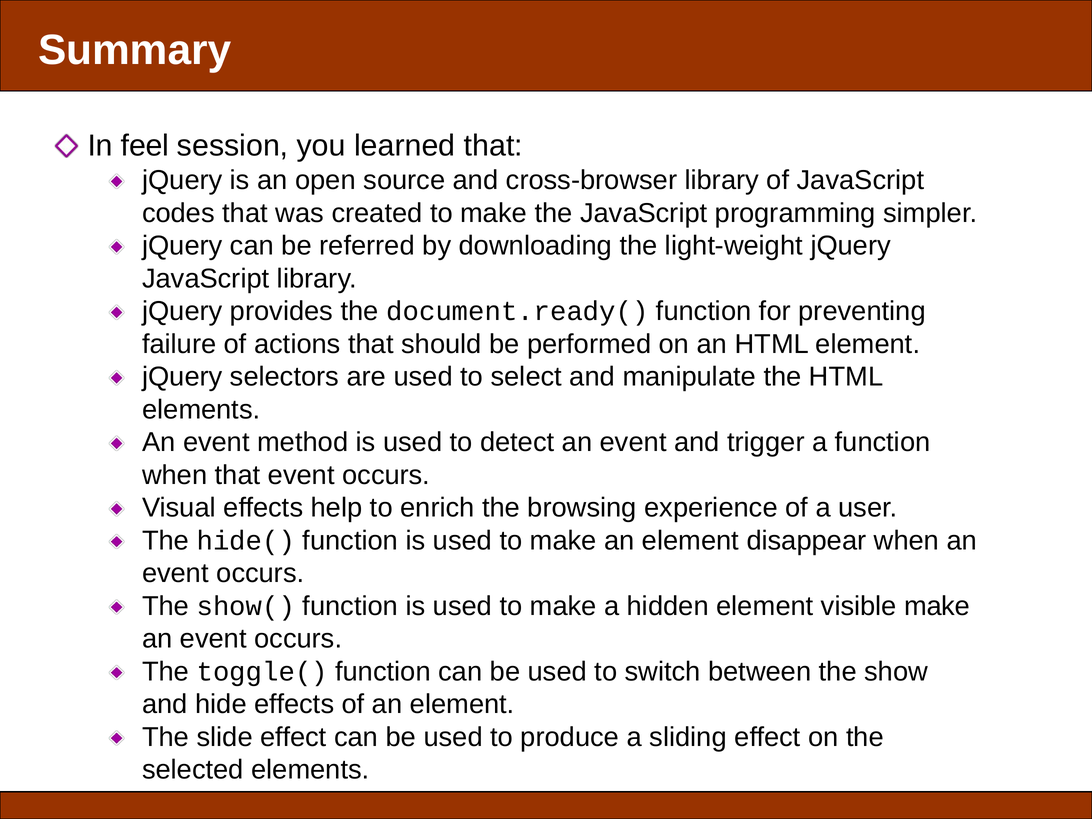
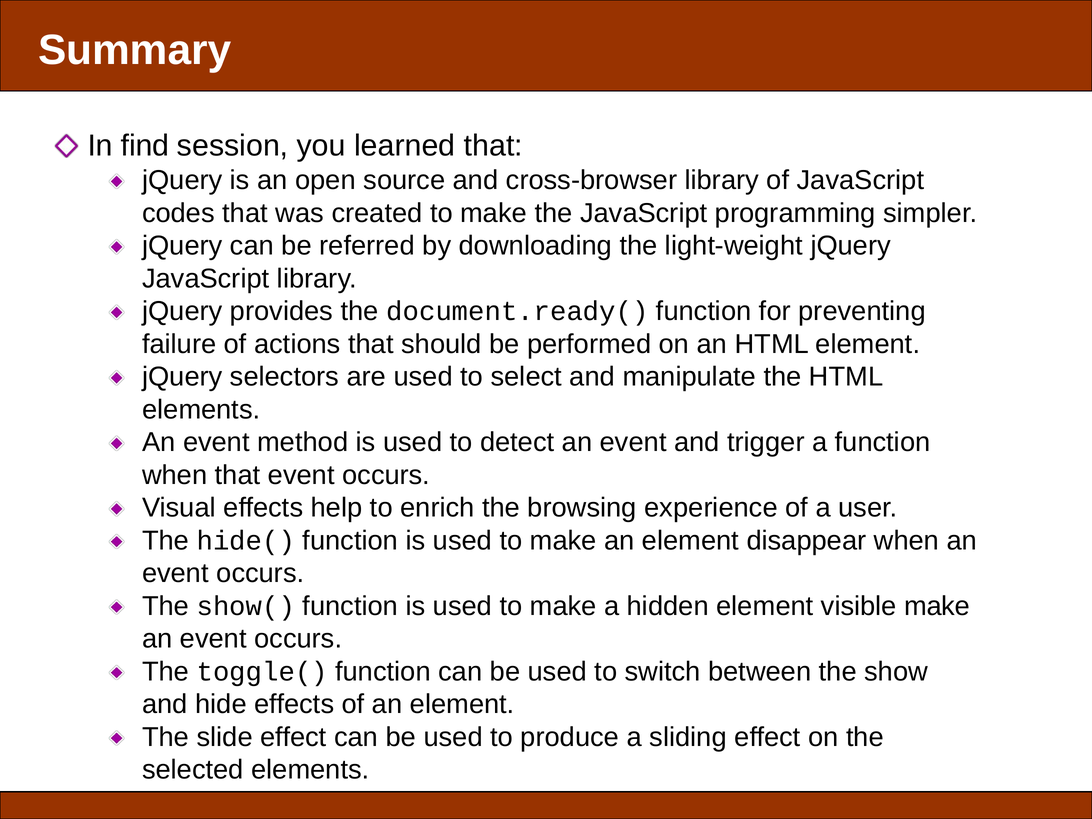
feel: feel -> find (145, 146)
